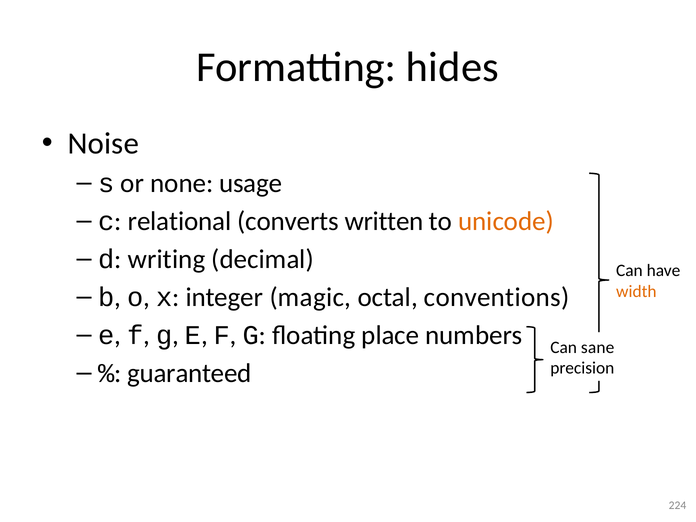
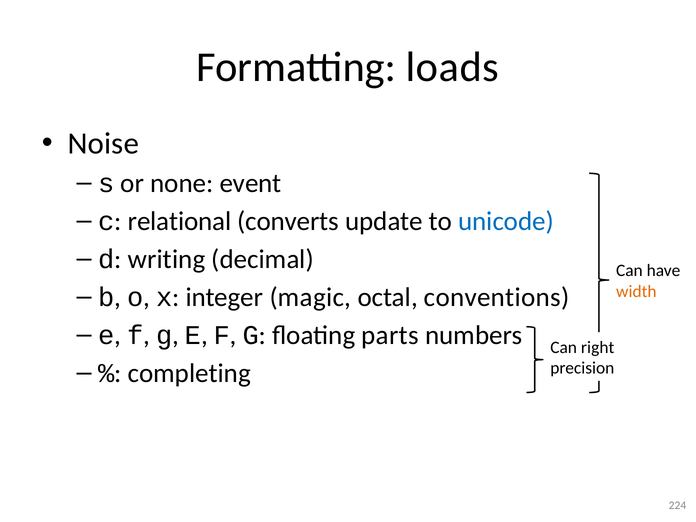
hides: hides -> loads (452, 67)
usage: usage -> event (251, 183)
written: written -> update (384, 221)
unicode colour: orange -> blue (506, 221)
place: place -> parts (390, 335)
sane: sane -> right (598, 347)
guaranteed: guaranteed -> completing (189, 373)
